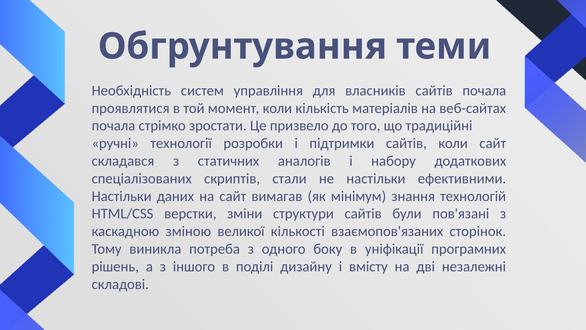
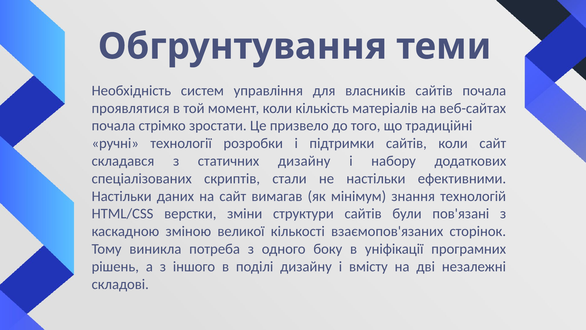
статичних аналогів: аналогів -> дизайну (304, 161)
